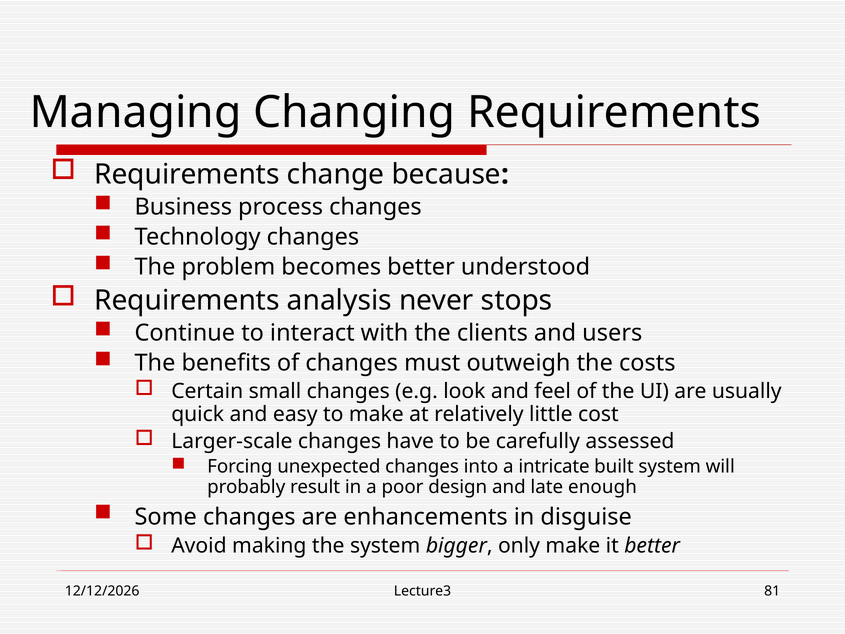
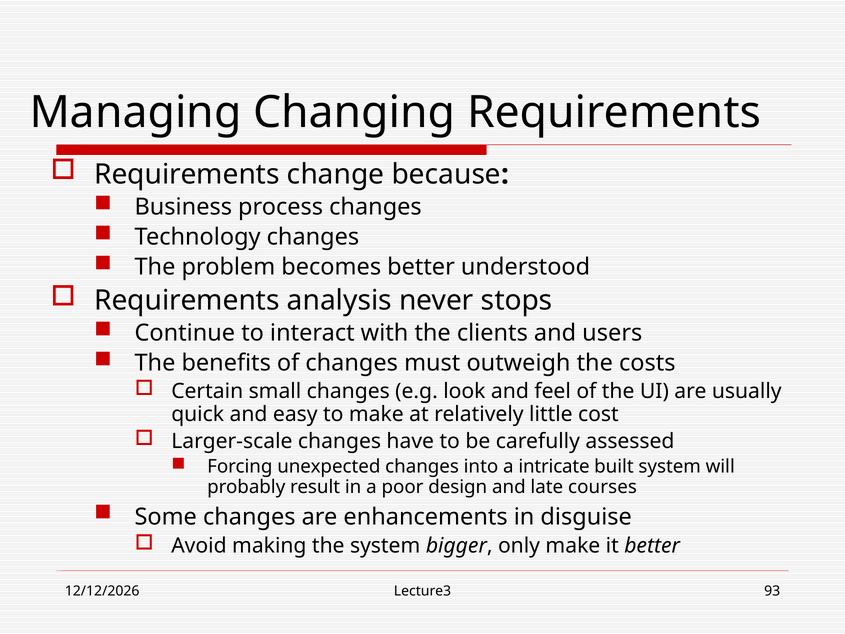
enough: enough -> courses (603, 487)
81: 81 -> 93 (772, 591)
